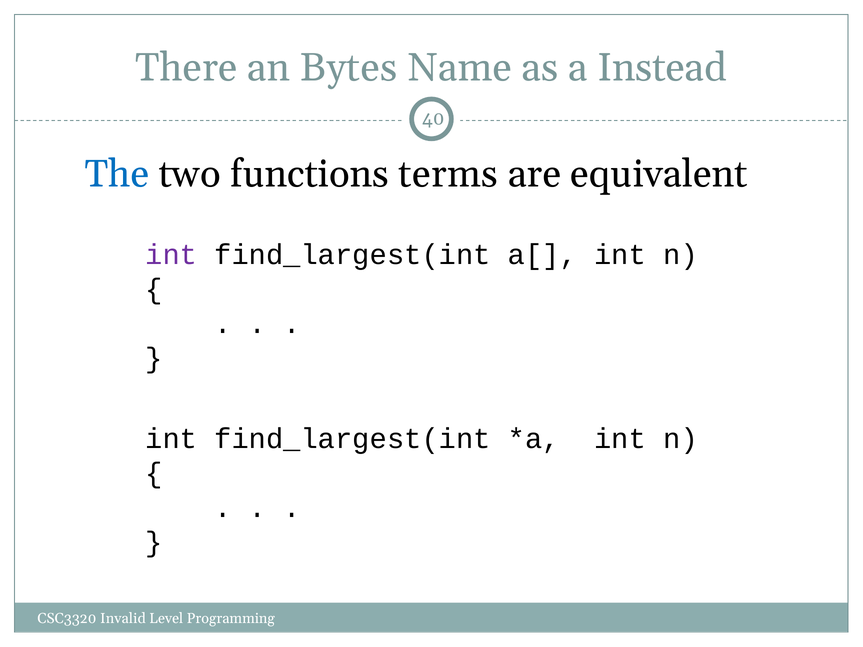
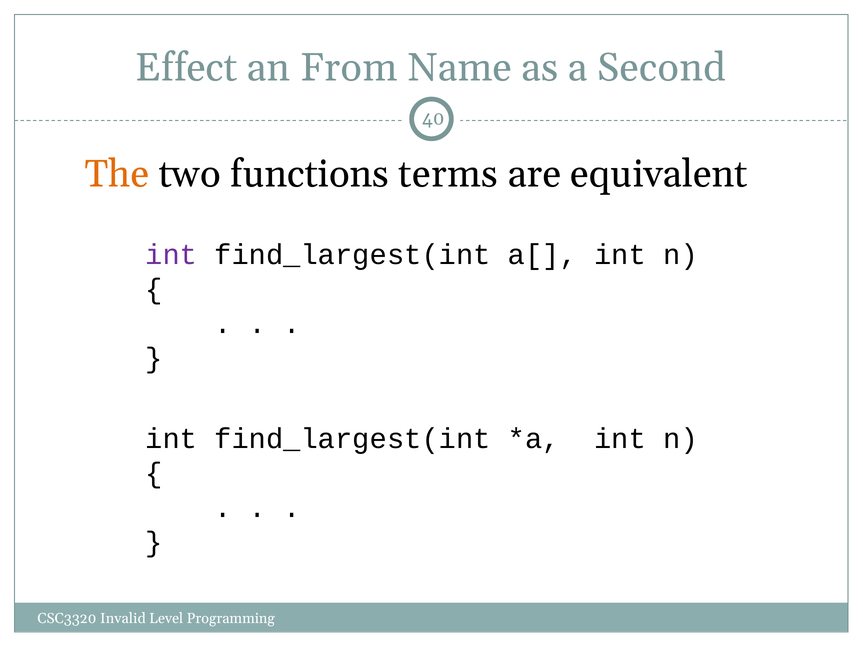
There: There -> Effect (186, 68)
Bytes: Bytes -> From (349, 68)
Instead: Instead -> Second (662, 68)
The colour: blue -> orange (117, 174)
